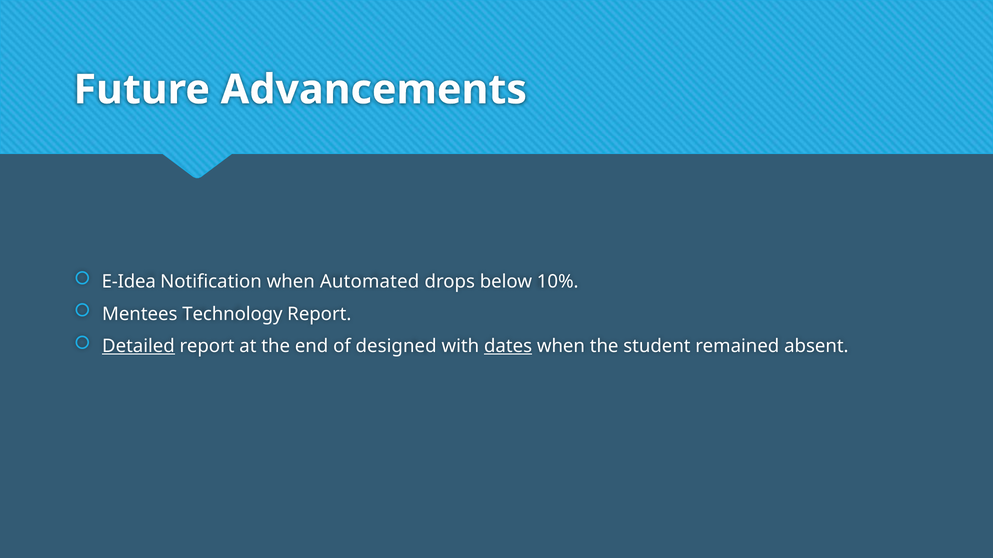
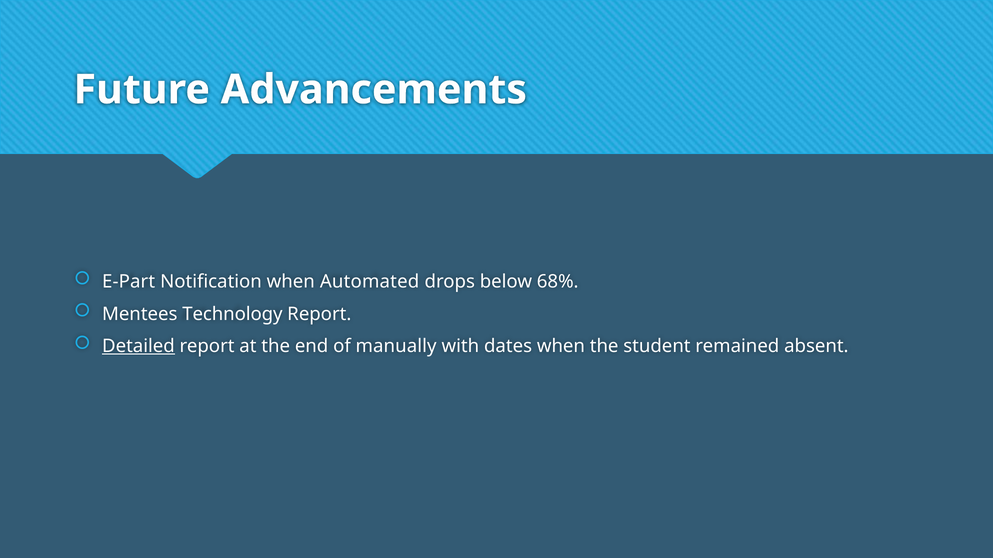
E-Idea: E-Idea -> E-Part (129, 282)
10%: 10% -> 68% (558, 282)
designed: designed -> manually (396, 346)
dates underline: present -> none (508, 346)
